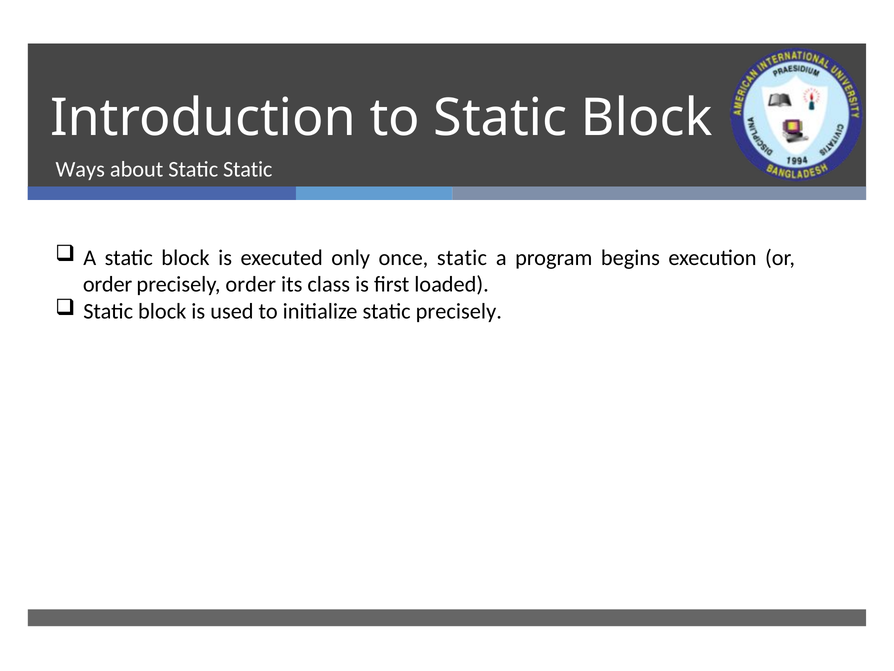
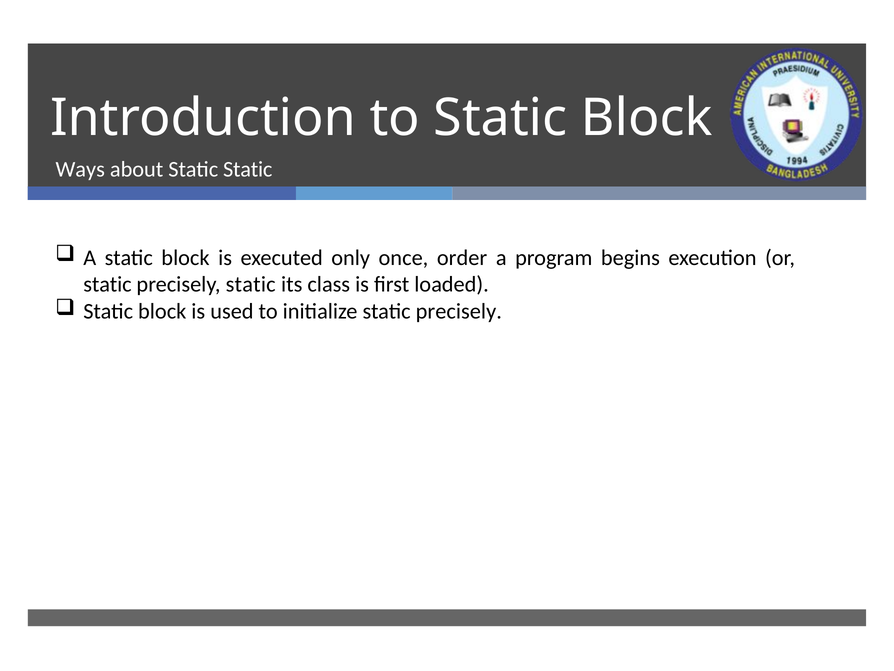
once static: static -> order (462, 257)
order: order -> static (107, 284)
precisely order: order -> static (251, 284)
